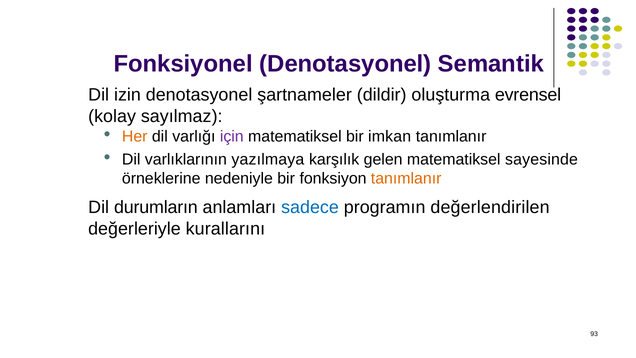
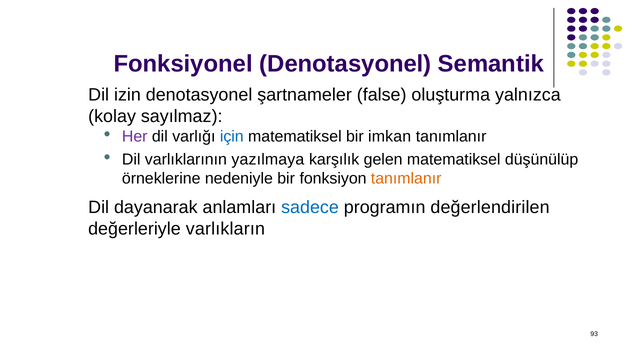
dildir: dildir -> false (382, 95)
evrensel: evrensel -> yalnızca (528, 95)
Her colour: orange -> purple (135, 136)
için colour: purple -> blue (232, 136)
sayesinde: sayesinde -> düşünülüp (542, 159)
durumların: durumların -> dayanarak (156, 207)
kurallarını: kurallarını -> varlıkların (225, 229)
